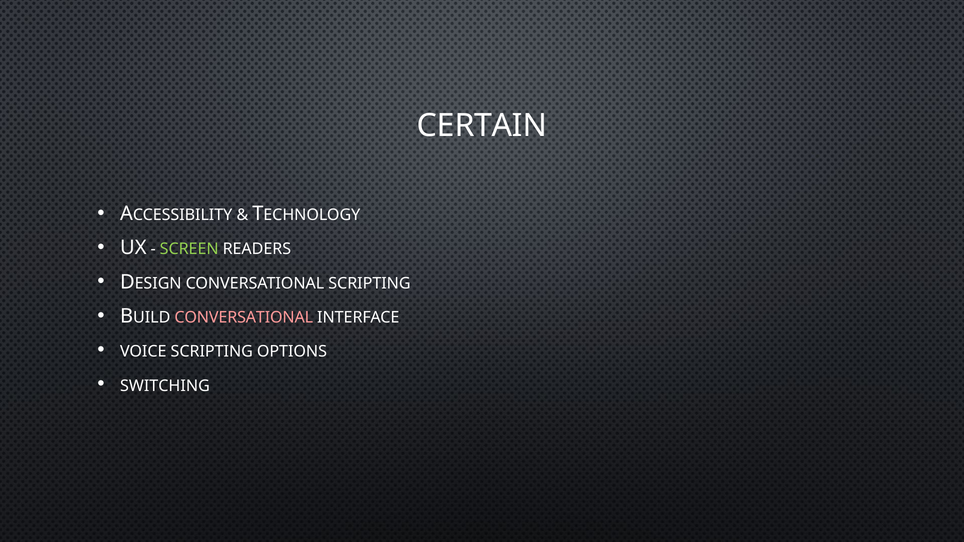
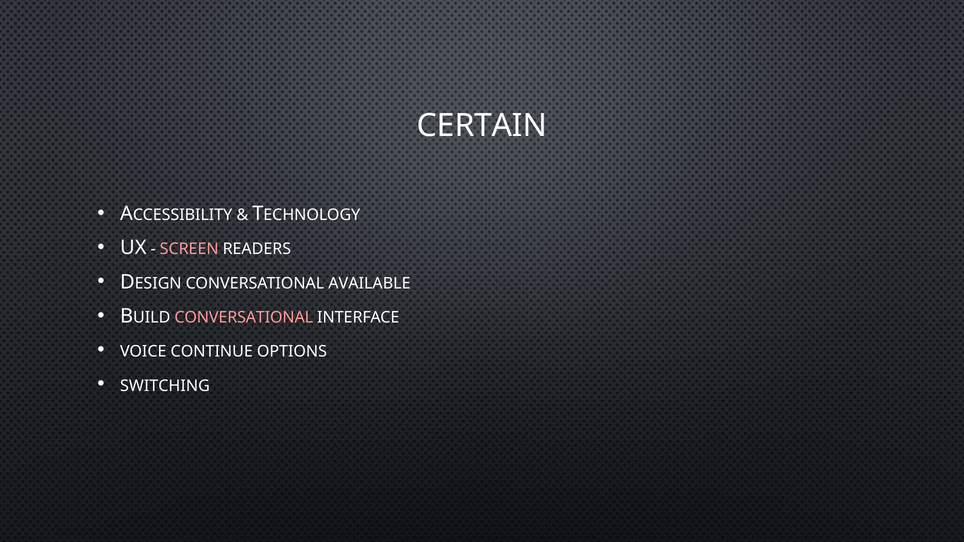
SCREEN colour: light green -> pink (189, 249)
CONVERSATIONAL SCRIPTING: SCRIPTING -> AVAILABLE (369, 283)
VOICE SCRIPTING: SCRIPTING -> CONTINUE (212, 352)
